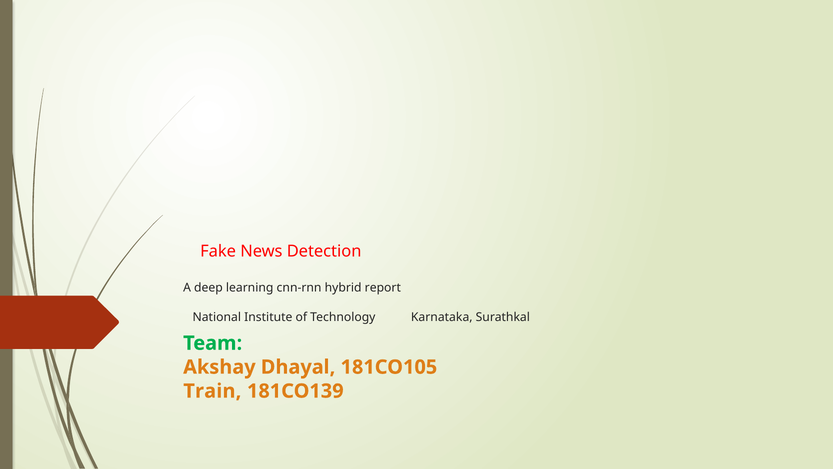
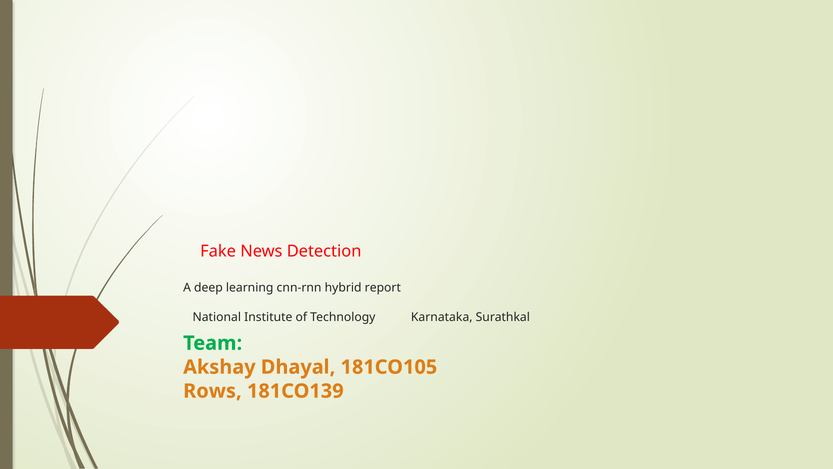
Train: Train -> Rows (212, 391)
